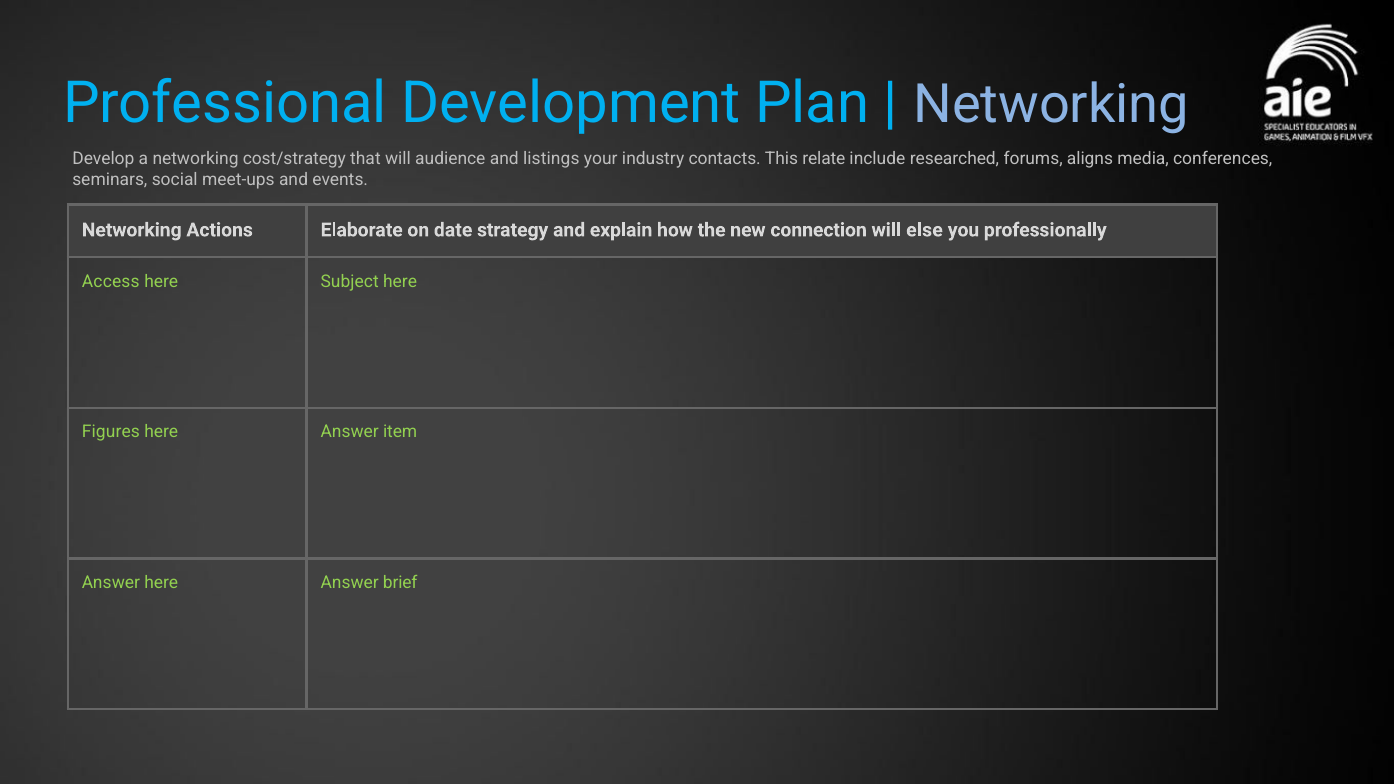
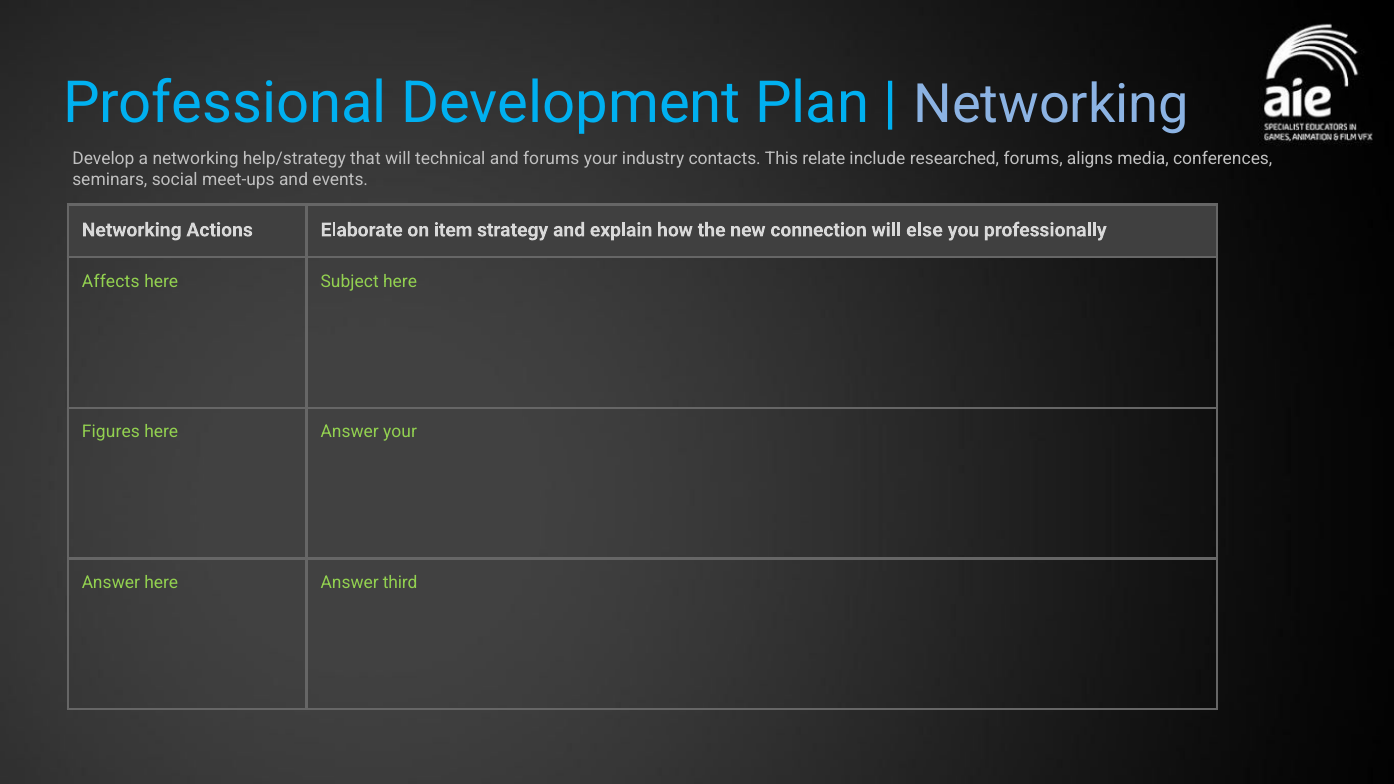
cost/strategy: cost/strategy -> help/strategy (294, 159)
audience: audience -> technical (450, 159)
and listings: listings -> forums (551, 159)
date: date -> item (453, 230)
Access: Access -> Affects (111, 282)
Answer item: item -> your (400, 432)
brief: brief -> third (400, 583)
